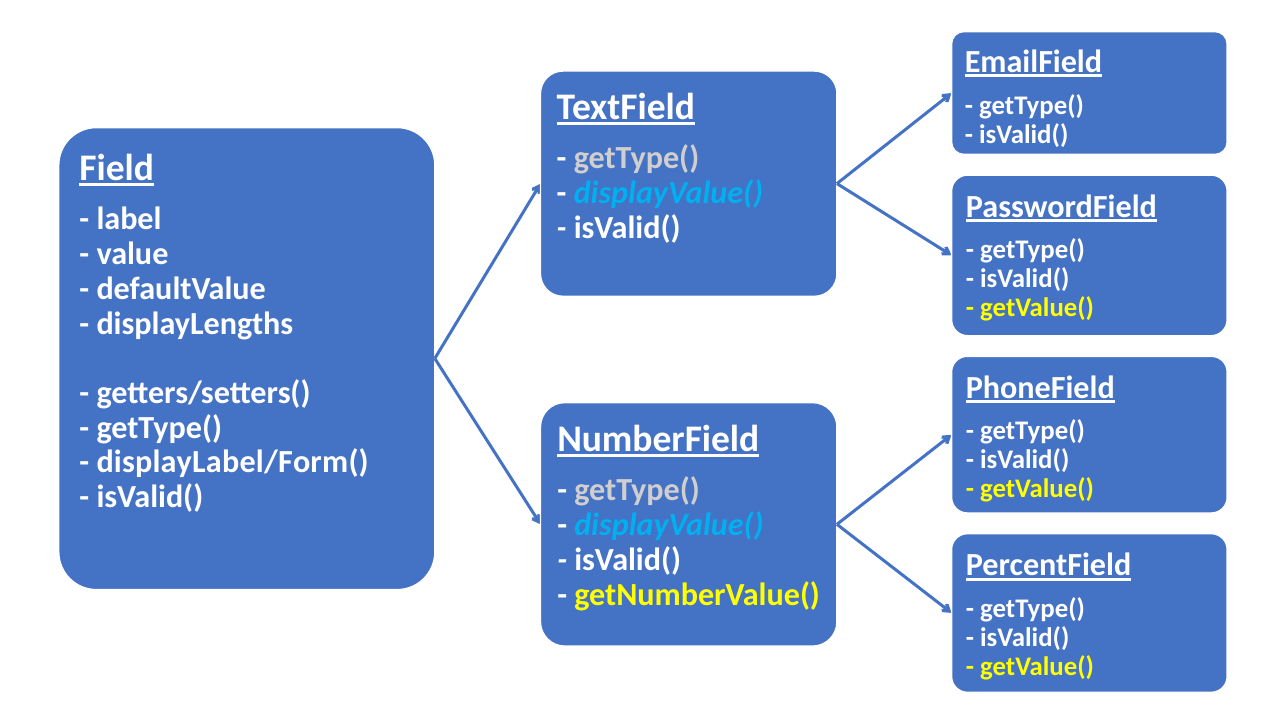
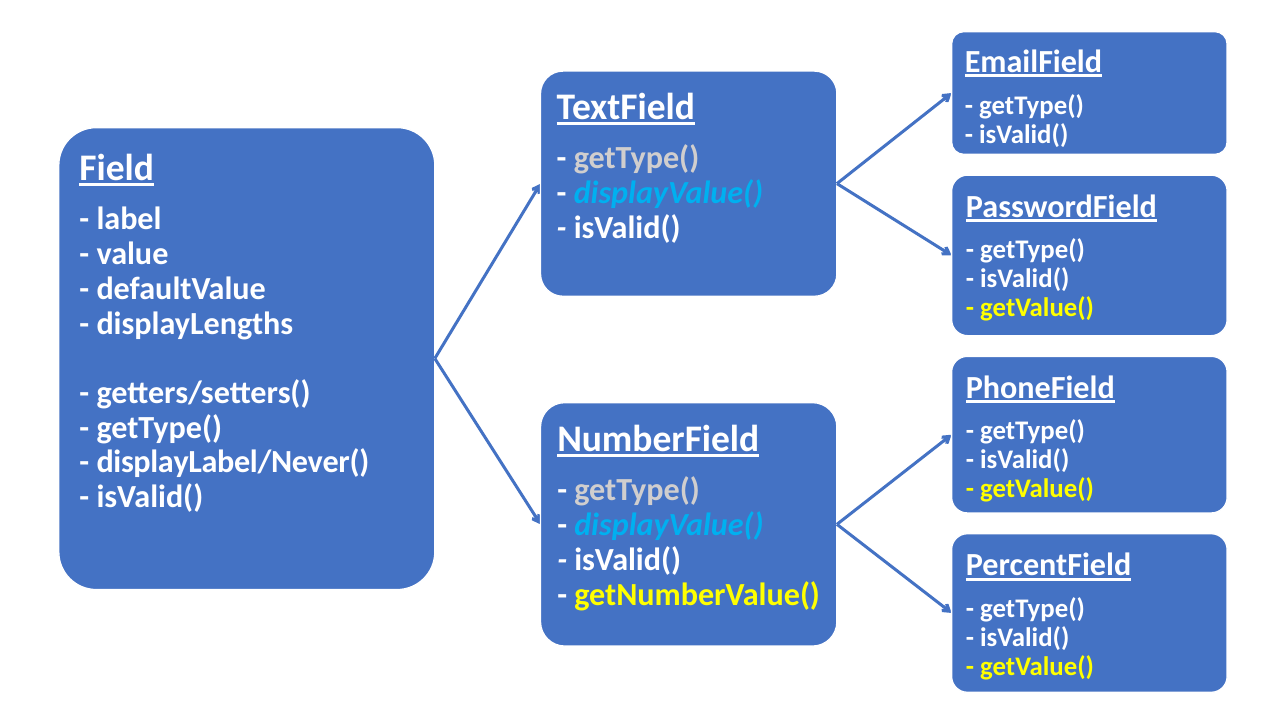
displayLabel/Form(: displayLabel/Form( -> displayLabel/Never( (233, 462)
